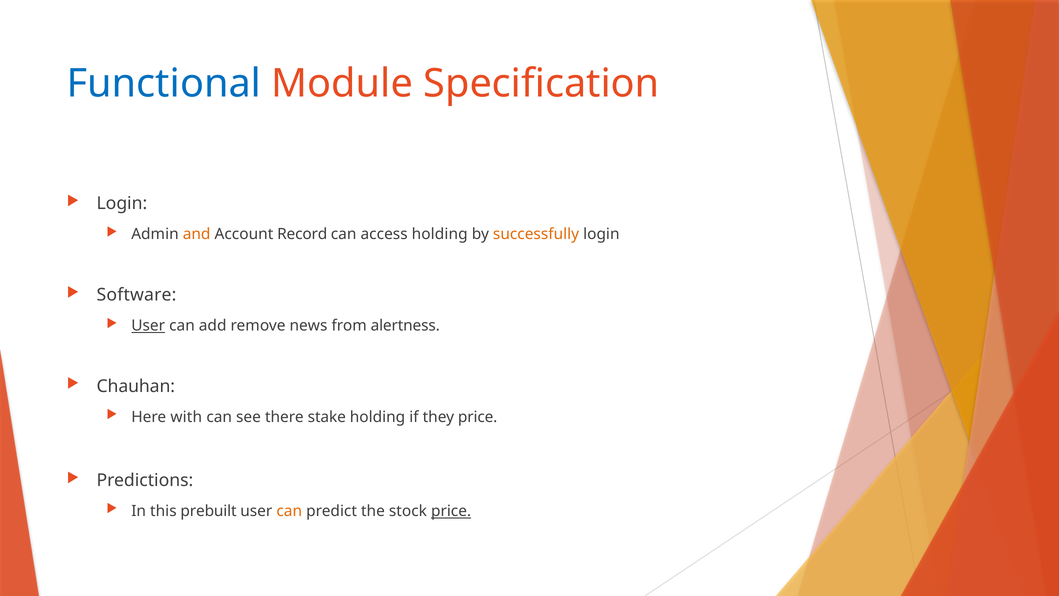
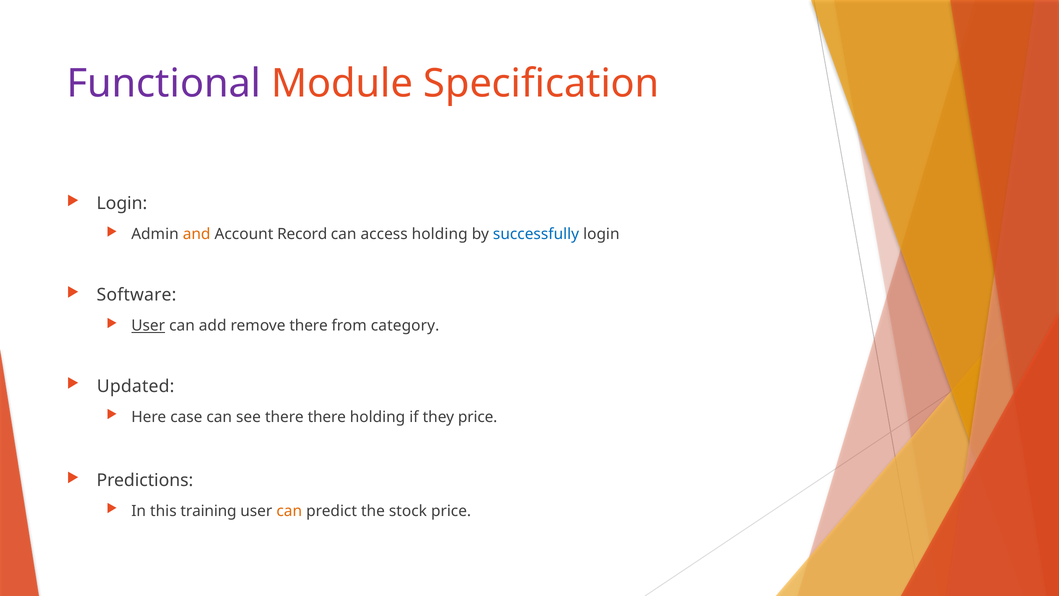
Functional colour: blue -> purple (164, 84)
successfully colour: orange -> blue (536, 234)
remove news: news -> there (309, 326)
alertness: alertness -> category (405, 326)
Chauhan: Chauhan -> Updated (136, 386)
with: with -> case (186, 417)
there stake: stake -> there (327, 417)
prebuilt: prebuilt -> training (209, 511)
price underline: present -> none (451, 511)
